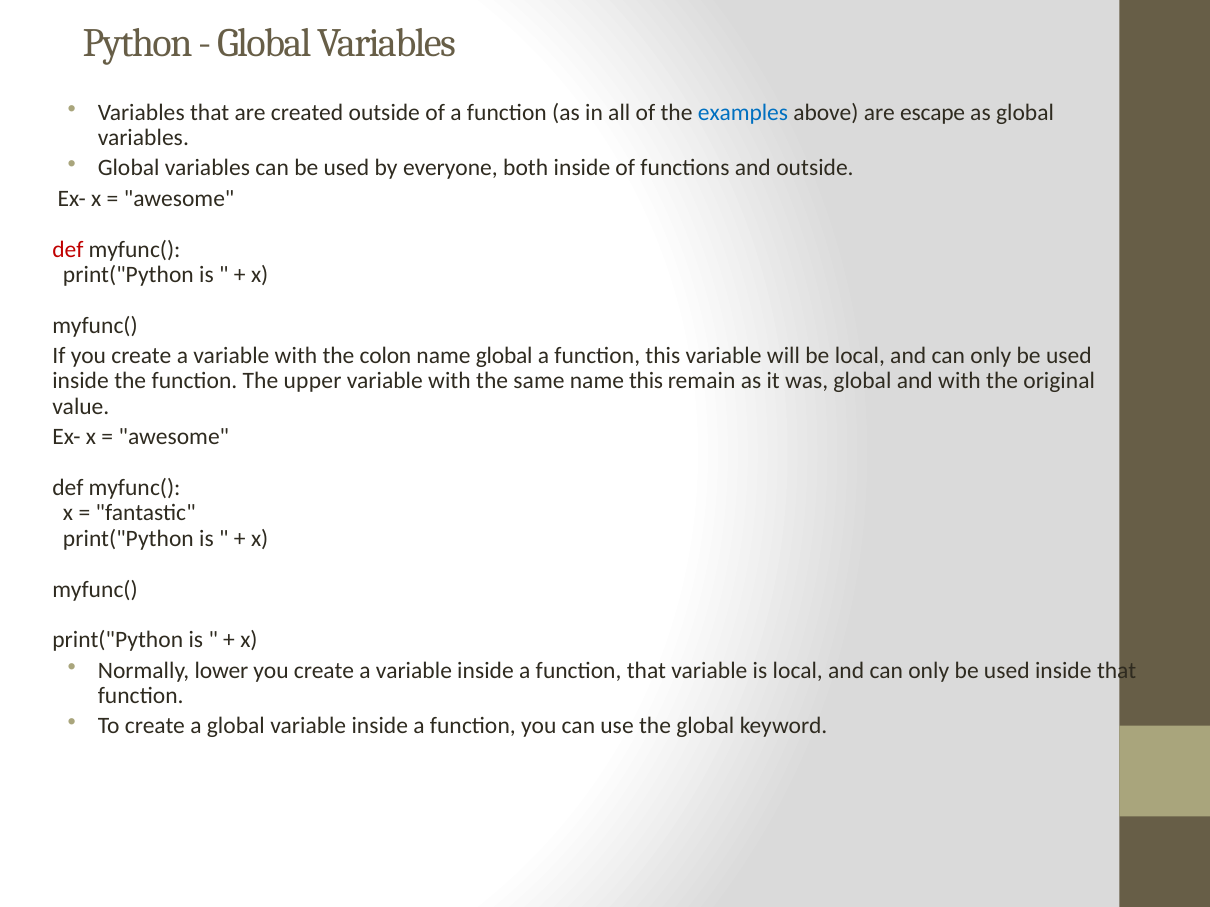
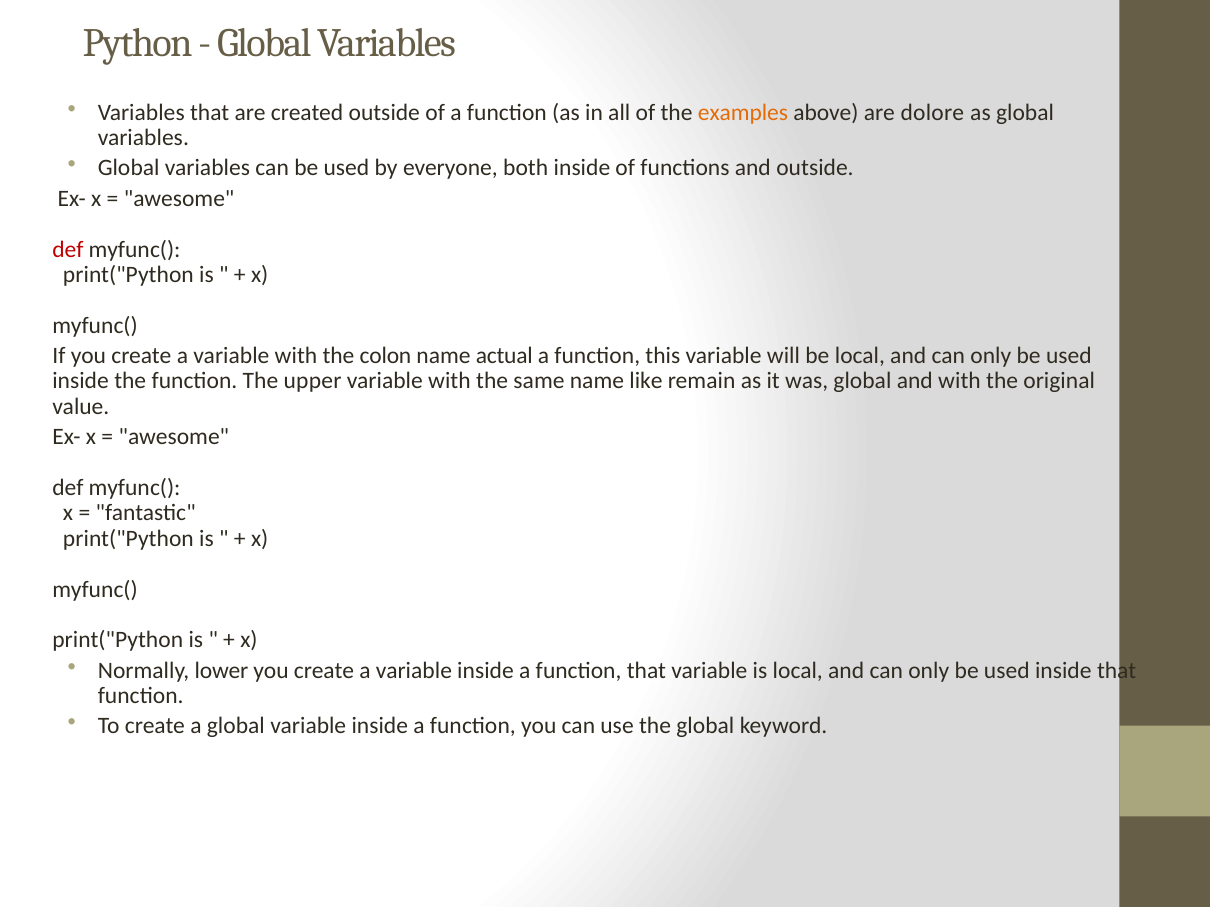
examples colour: blue -> orange (743, 113)
escape: escape -> dolore (932, 113)
name global: global -> actual (504, 356)
name this: this -> like (646, 381)
